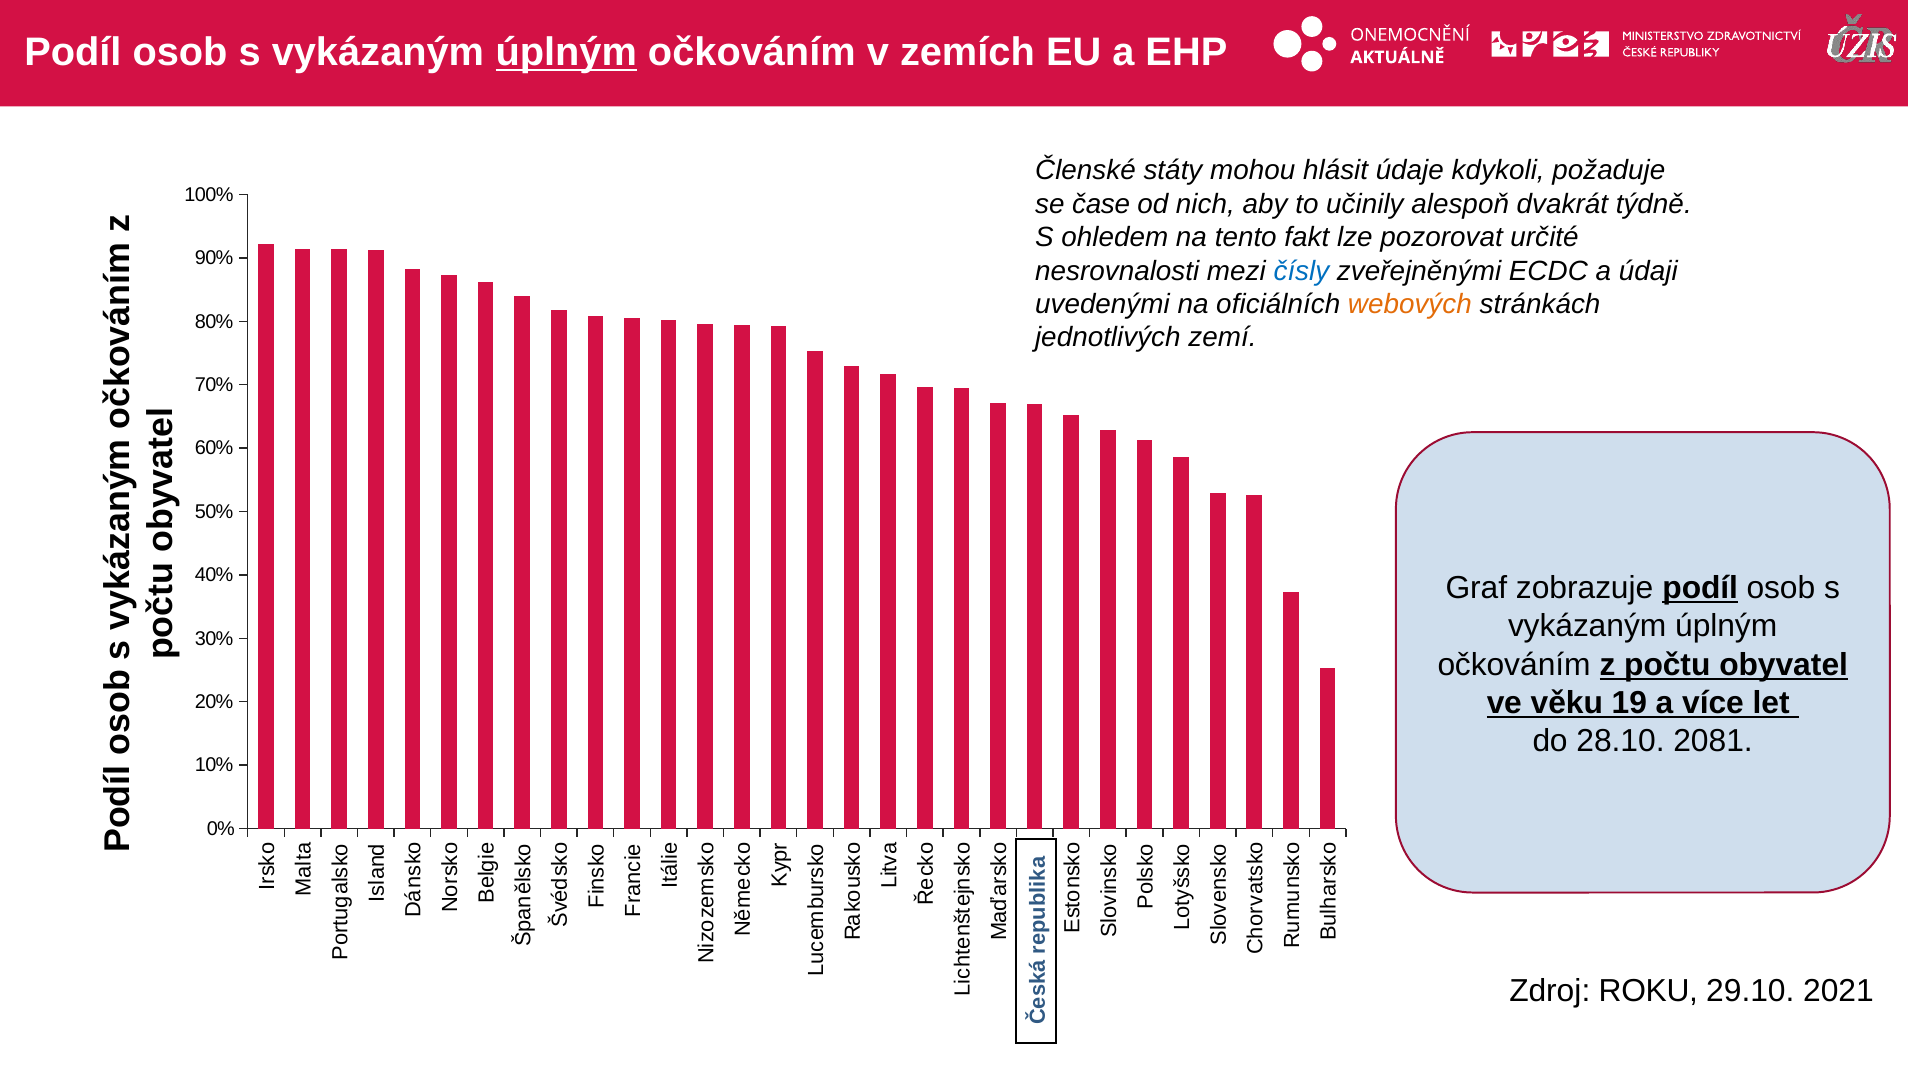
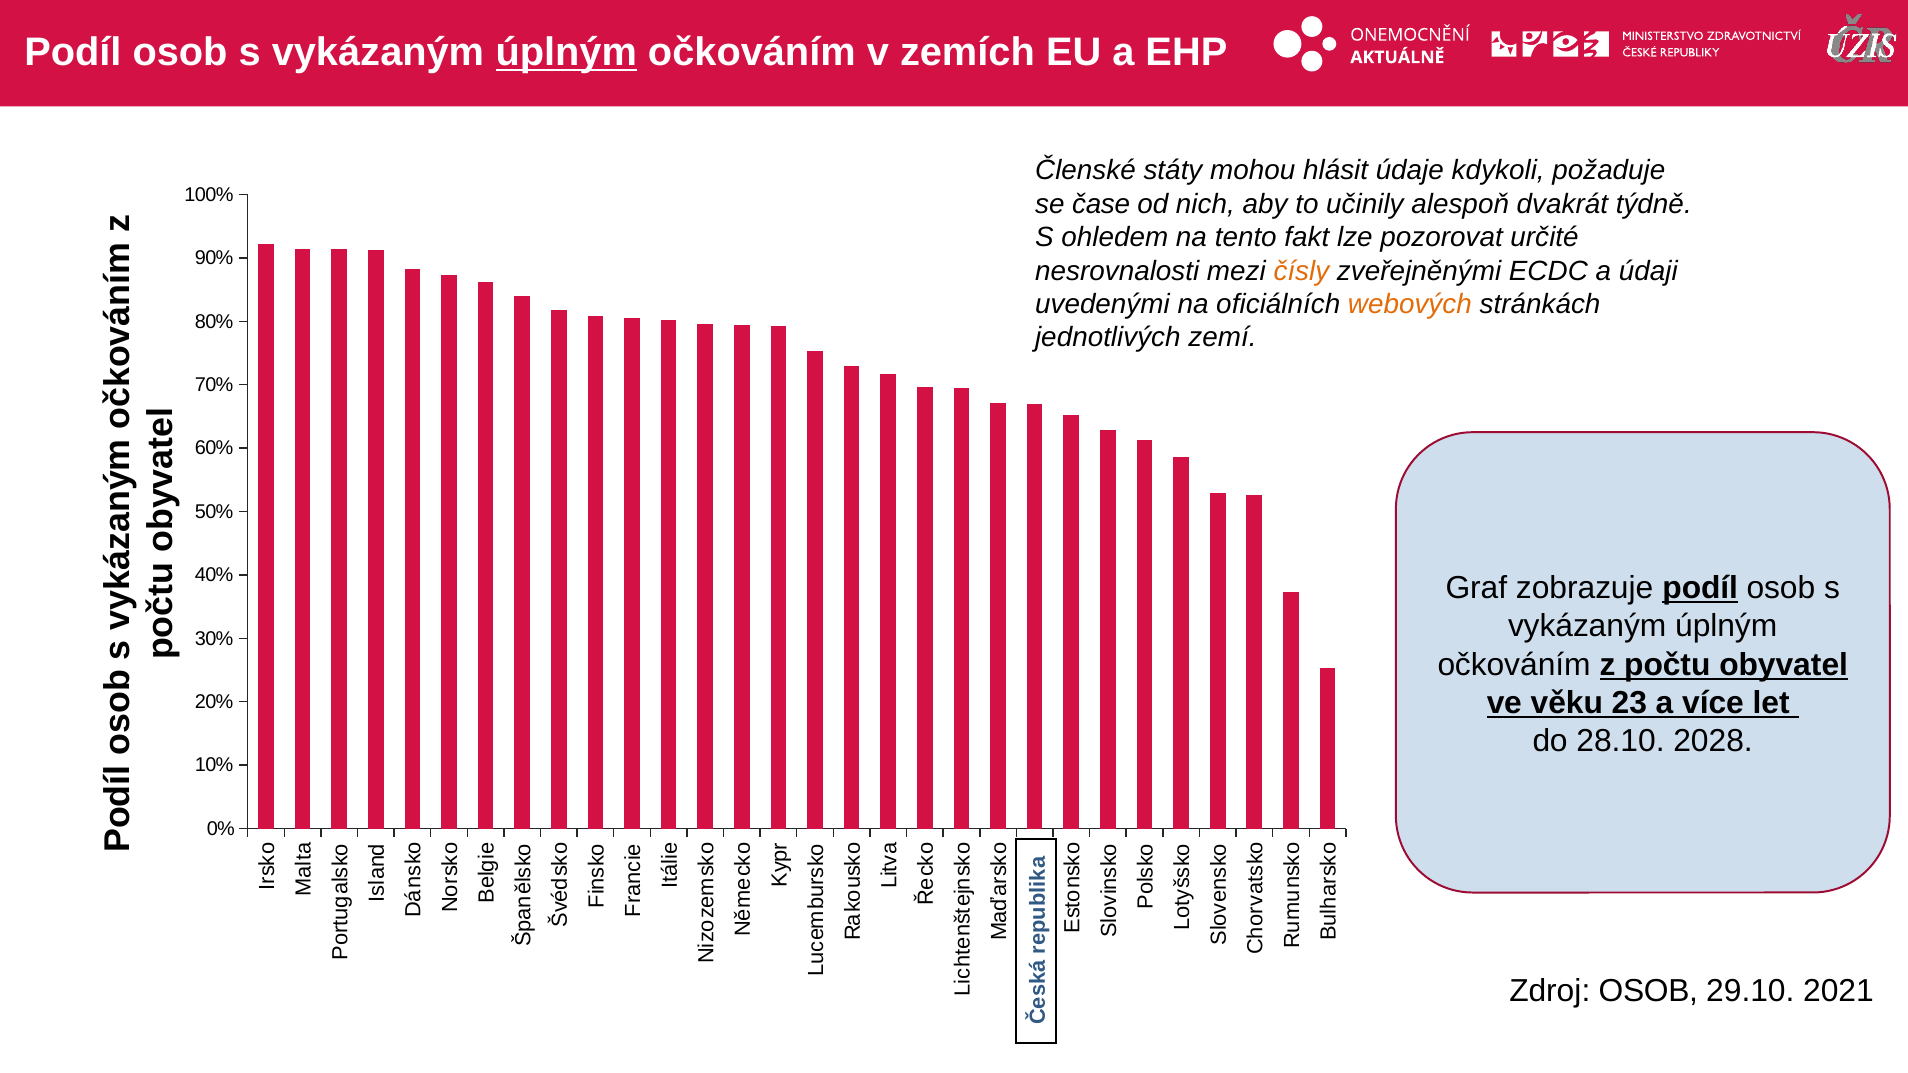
čísly colour: blue -> orange (1301, 271)
19: 19 -> 23 (1629, 703)
2081: 2081 -> 2028 (1713, 741)
Zdroj ROKU: ROKU -> OSOB (1648, 991)
